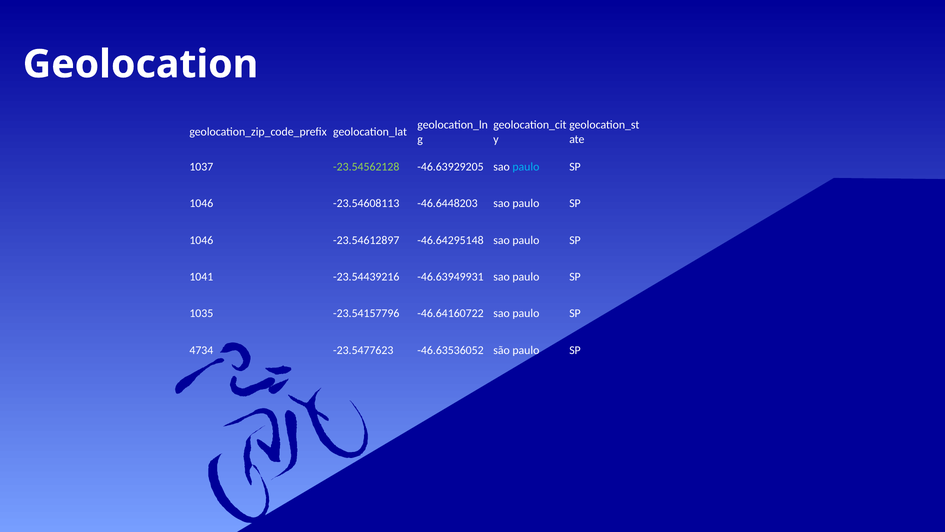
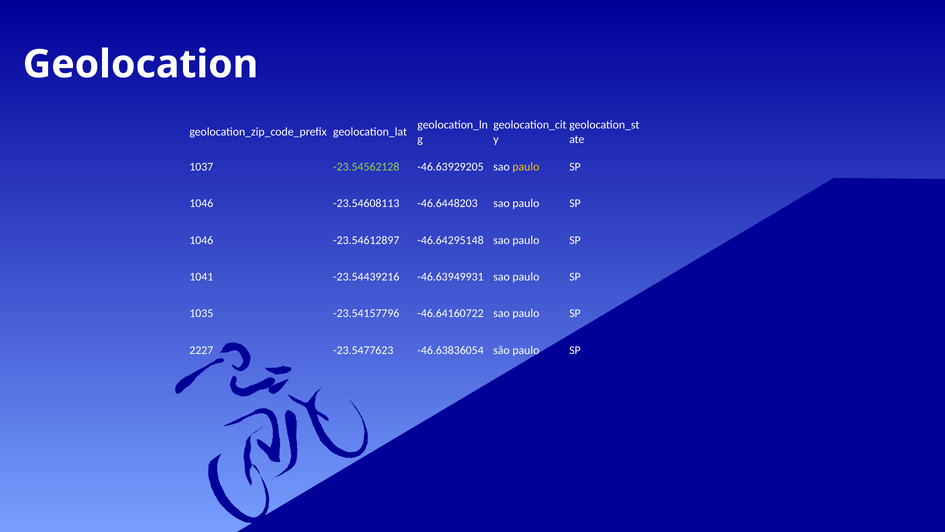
paulo colour: light blue -> yellow (526, 167)
4734: 4734 -> 2227 (201, 350)
-46.63536052: -46.63536052 -> -46.63836054 (450, 350)
